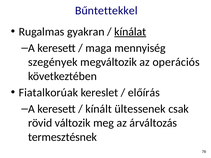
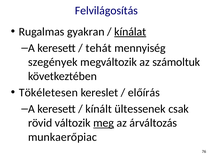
Bűntettekkel: Bűntettekkel -> Felvilágosítás (106, 11)
maga: maga -> tehát (99, 48)
operációs: operációs -> számoltuk (176, 62)
Fiatalkorúak: Fiatalkorúak -> Tökéletesen (48, 93)
meg underline: none -> present (104, 123)
termesztésnek: termesztésnek -> munkaerőpiac (62, 137)
